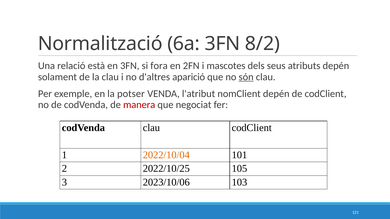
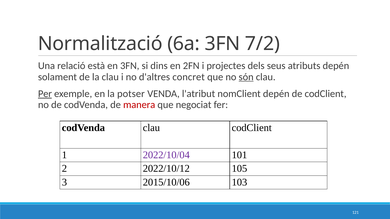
8/2: 8/2 -> 7/2 (262, 44)
fora: fora -> dins (159, 66)
mascotes: mascotes -> projectes (226, 66)
aparició: aparició -> concret (189, 77)
Per underline: none -> present (45, 94)
2022/10/04 colour: orange -> purple (166, 155)
2022/10/25: 2022/10/25 -> 2022/10/12 (166, 169)
2023/10/06: 2023/10/06 -> 2015/10/06 (166, 182)
